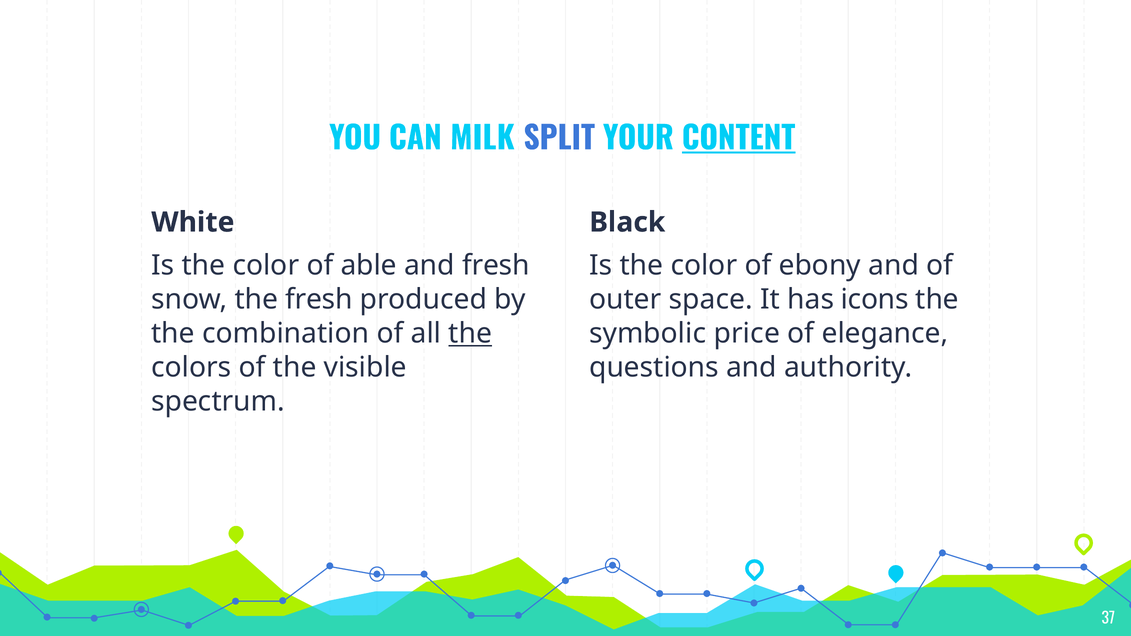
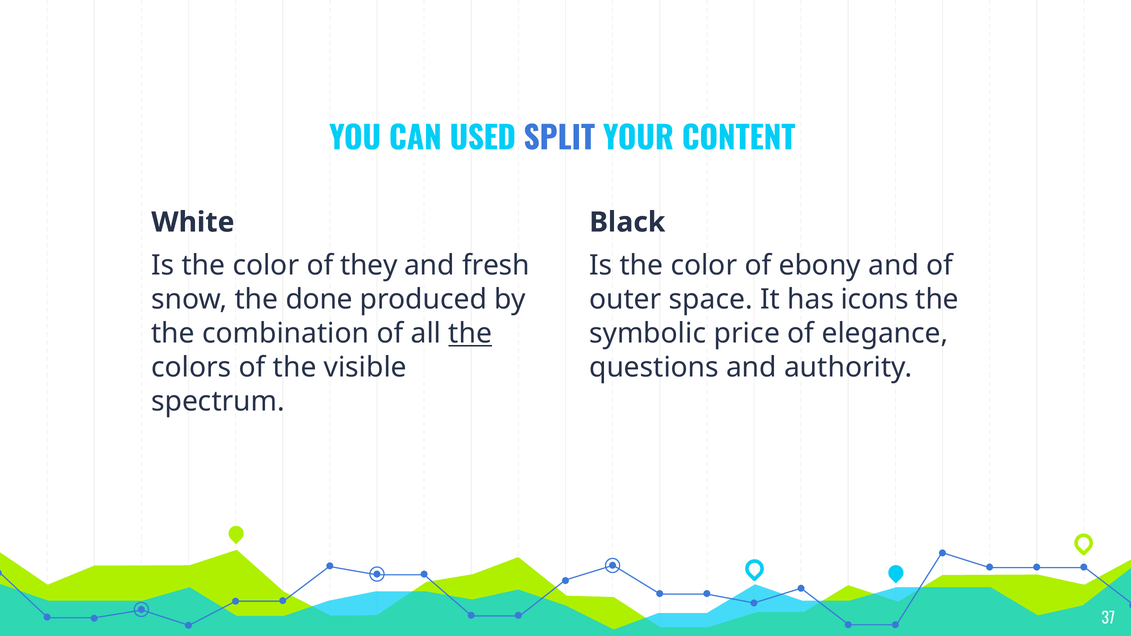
MILK: MILK -> USED (483, 139)
CONTENT underline: present -> none (739, 139)
able: able -> they (369, 266)
the fresh: fresh -> done (319, 300)
